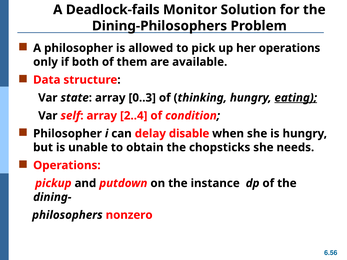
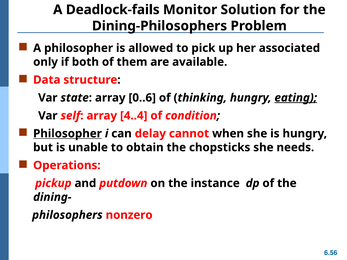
her operations: operations -> associated (289, 48)
0..3: 0..3 -> 0..6 (142, 98)
2..4: 2..4 -> 4..4 (134, 116)
Philosopher underline: none -> present (67, 134)
disable: disable -> cannot (189, 134)
